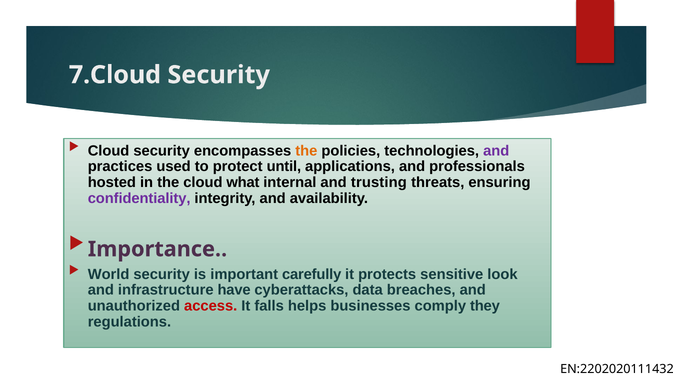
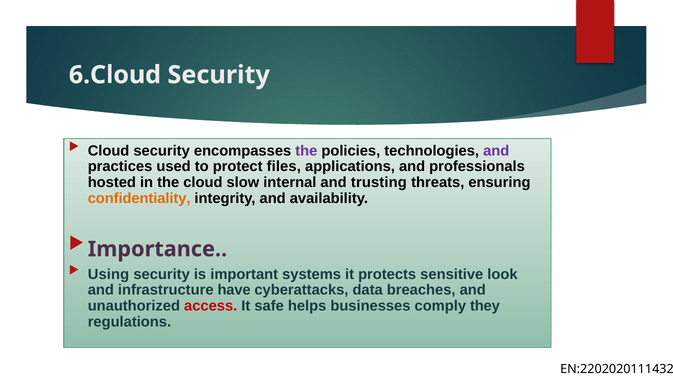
7.Cloud: 7.Cloud -> 6.Cloud (115, 75)
the colour: orange -> purple (306, 151)
until: until -> files (284, 167)
what: what -> slow (243, 183)
confidentiality colour: purple -> orange (139, 199)
World: World -> Using (108, 275)
carefully: carefully -> systems (312, 275)
falls: falls -> safe (269, 306)
